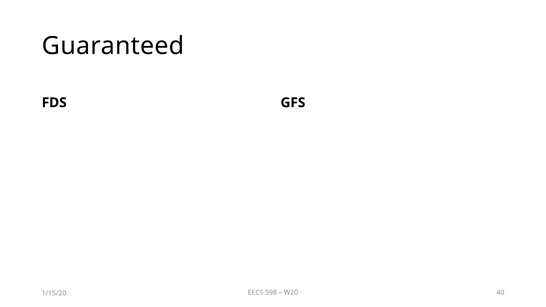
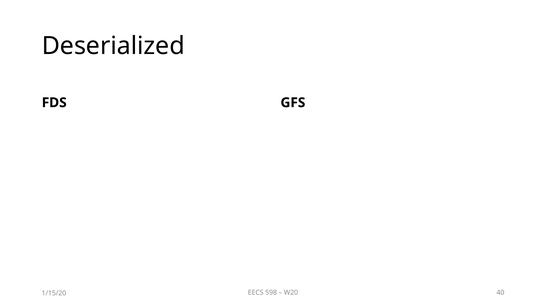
Guaranteed: Guaranteed -> Deserialized (113, 46)
